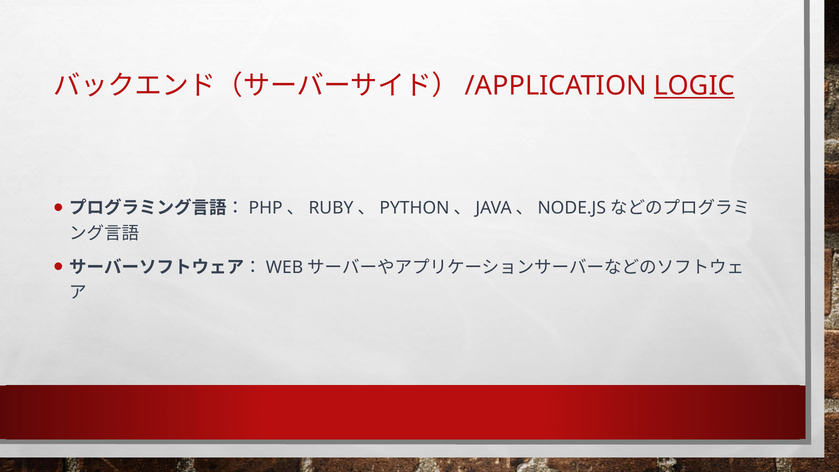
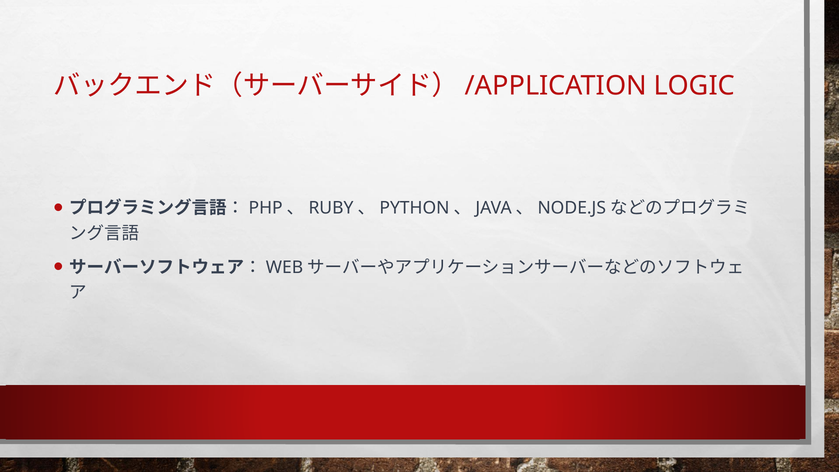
LOGIC underline: present -> none (694, 86)
